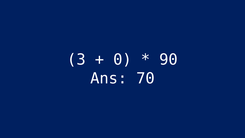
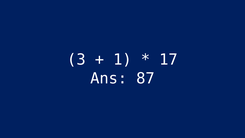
0: 0 -> 1 (123, 60)
90: 90 -> 17 (169, 60)
70: 70 -> 87 (146, 78)
